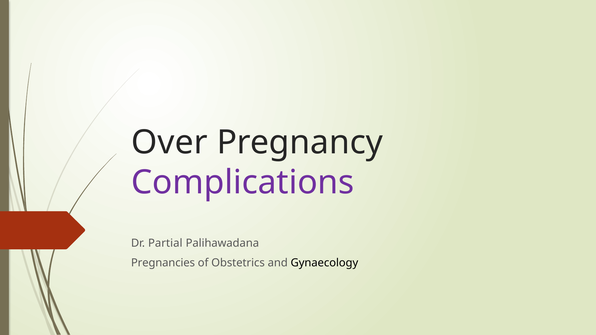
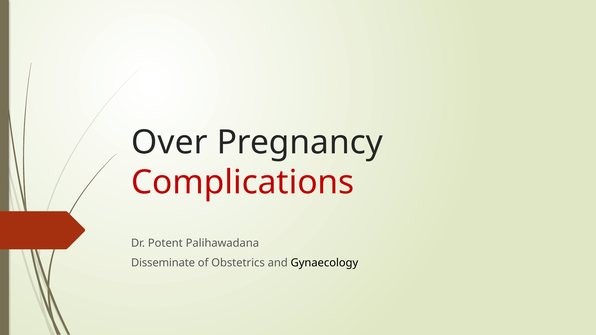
Complications colour: purple -> red (243, 183)
Partial: Partial -> Potent (165, 243)
Pregnancies: Pregnancies -> Disseminate (163, 263)
